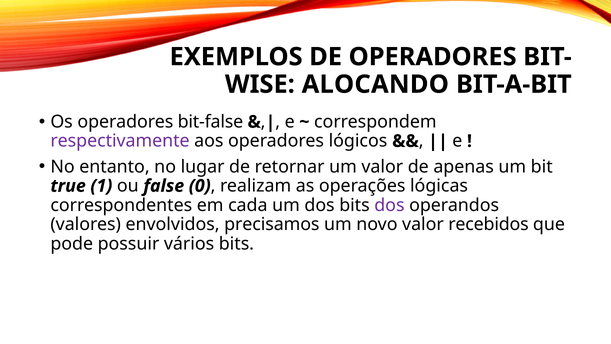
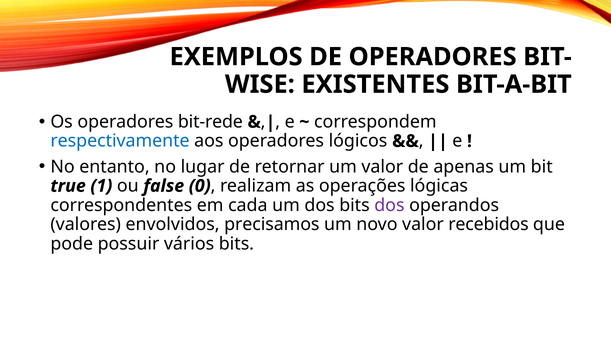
ALOCANDO: ALOCANDO -> EXISTENTES (375, 84)
bit-false: bit-false -> bit-rede (210, 122)
respectivamente colour: purple -> blue (120, 141)
